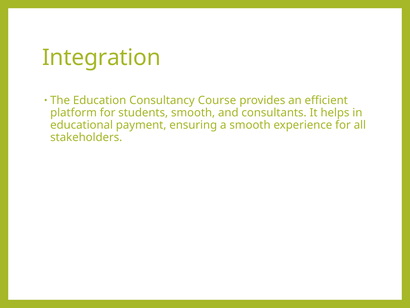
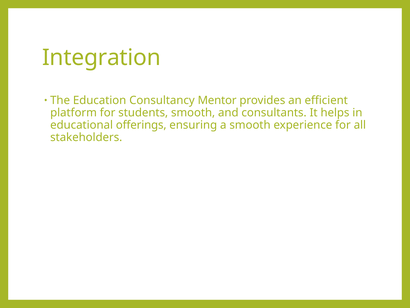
Course: Course -> Mentor (217, 100)
payment: payment -> offerings (141, 125)
